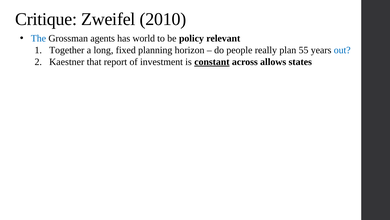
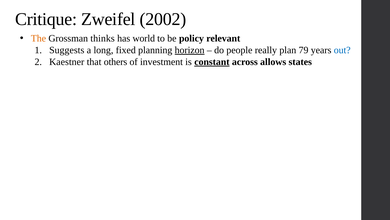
2010: 2010 -> 2002 (163, 19)
The colour: blue -> orange (38, 38)
agents: agents -> thinks (103, 38)
Together: Together -> Suggests (67, 50)
horizon underline: none -> present (190, 50)
55: 55 -> 79 (304, 50)
report: report -> others (116, 62)
